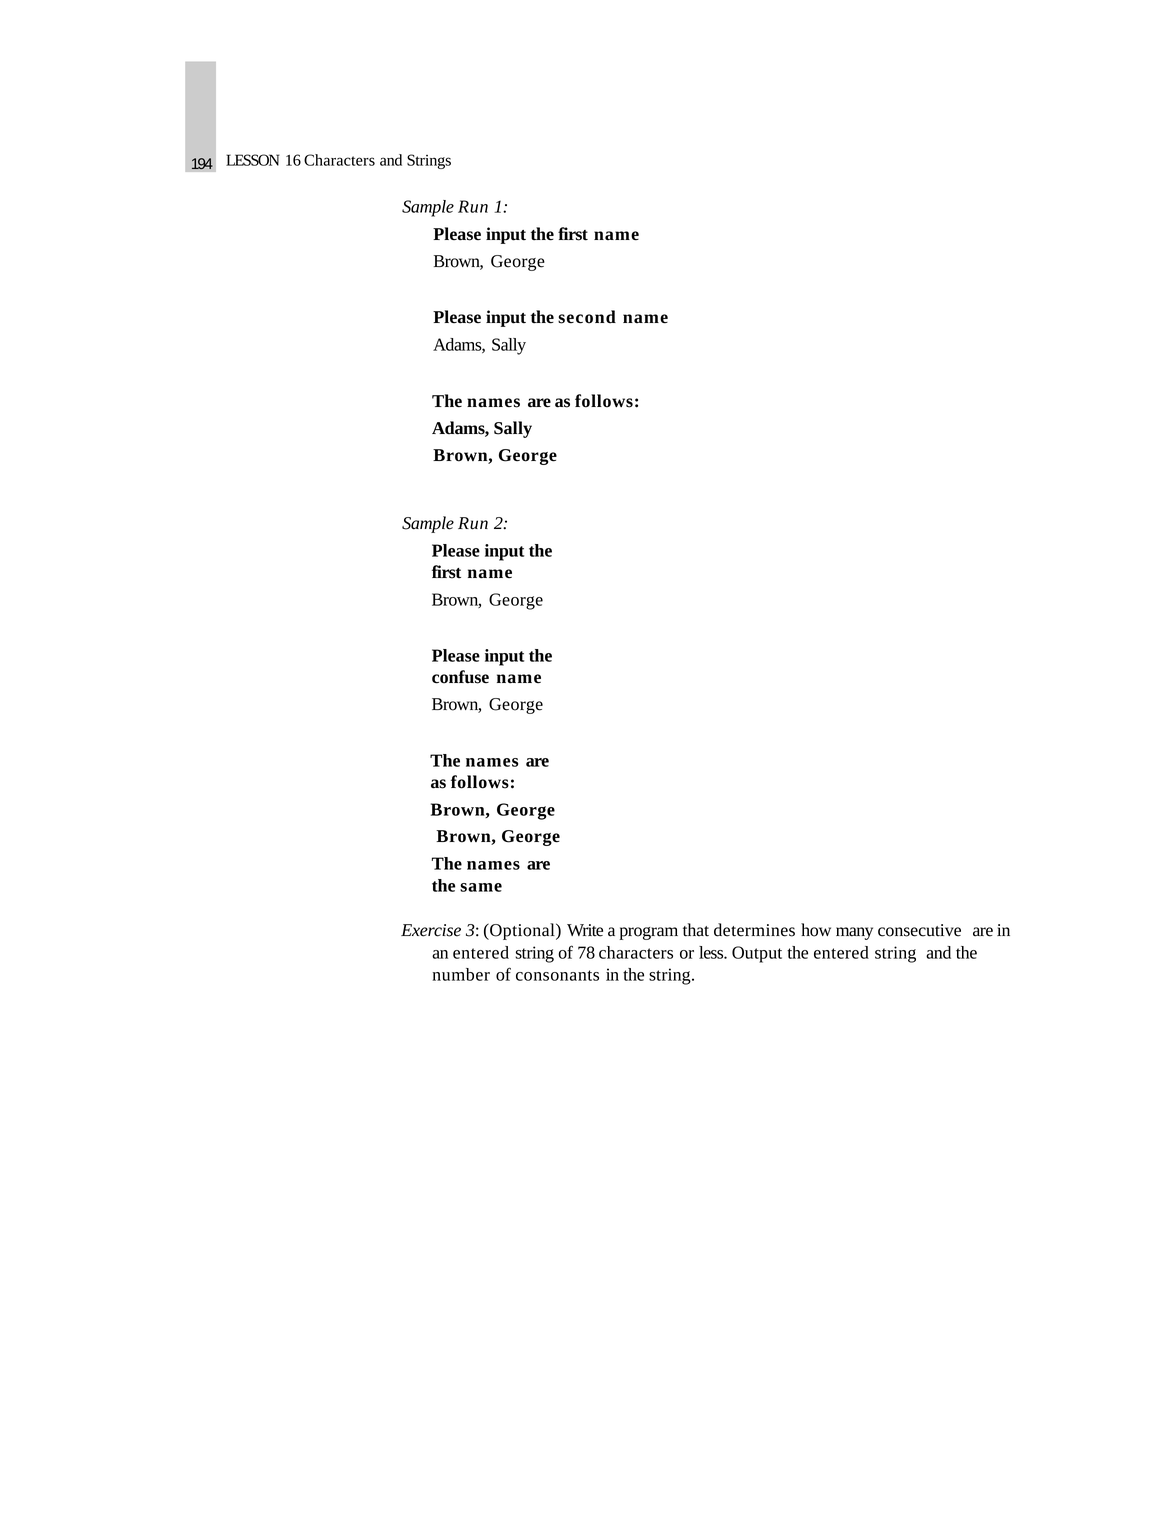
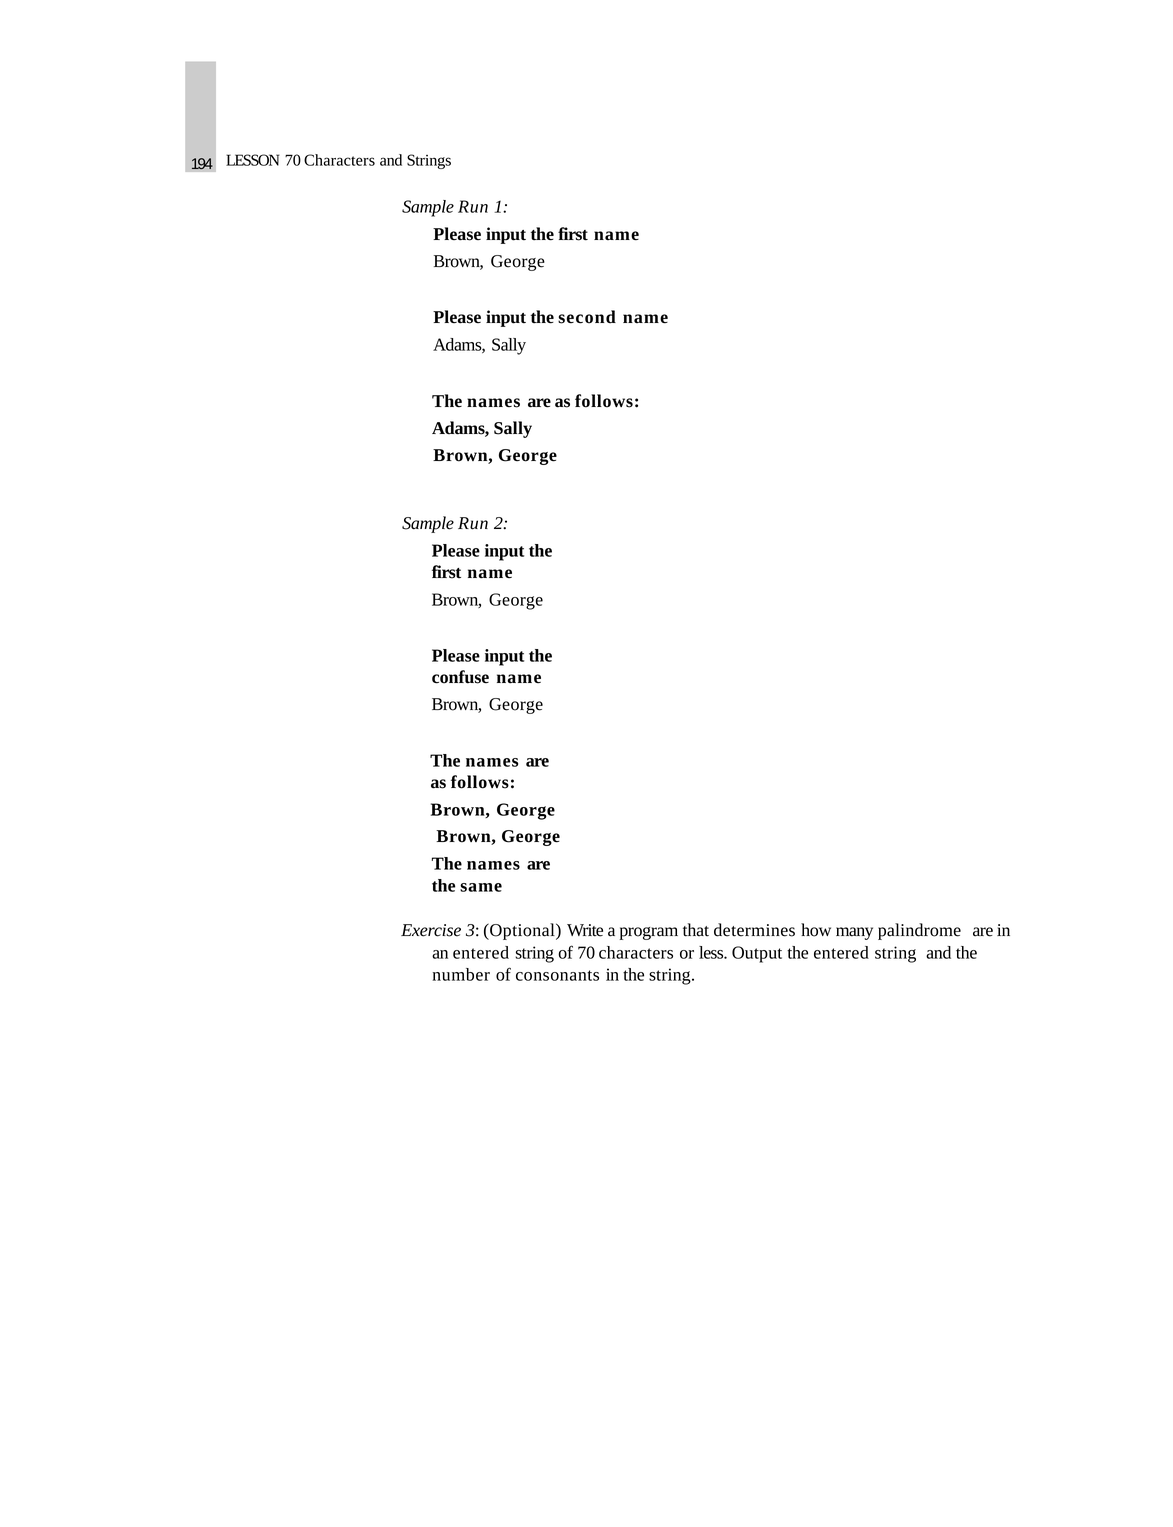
LESSON 16: 16 -> 70 (293, 160)
consecutive: consecutive -> palindrome (919, 931)
of 78: 78 -> 70 (586, 953)
